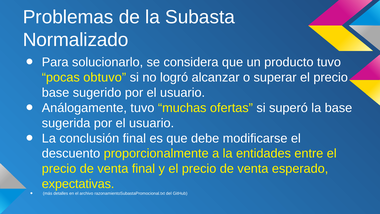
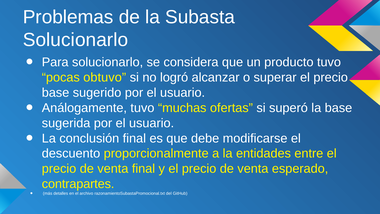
Normalizado: Normalizado -> Solucionarlo (76, 40)
expectativas: expectativas -> contrapartes (78, 184)
